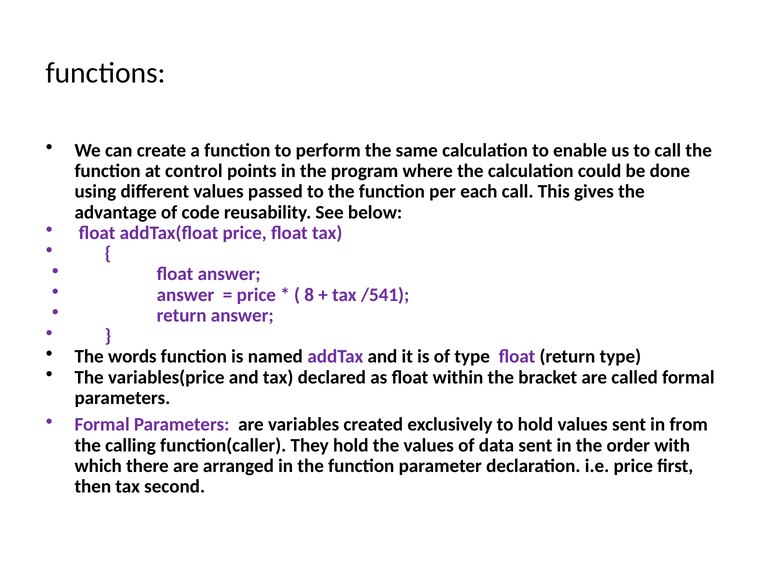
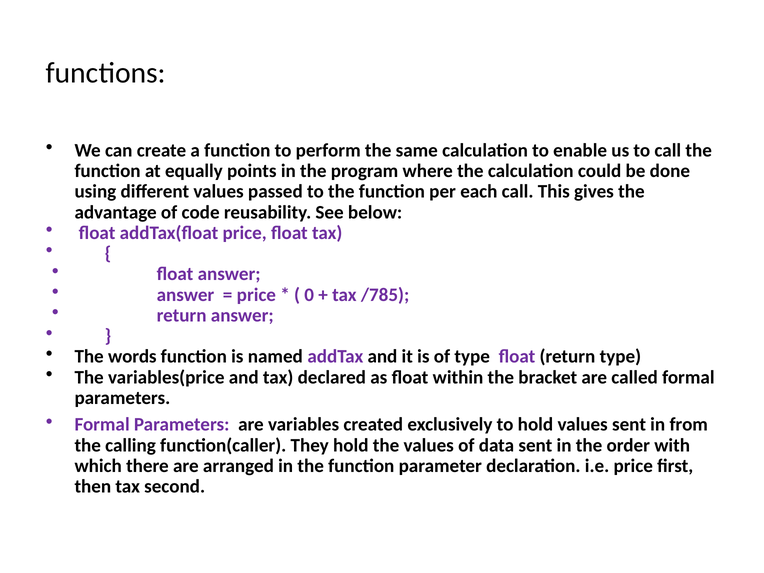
control: control -> equally (194, 171)
8: 8 -> 0 (309, 295)
/541: /541 -> /785 (385, 295)
